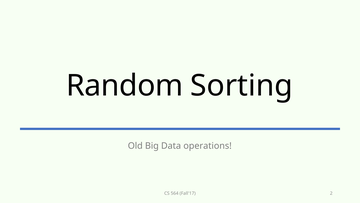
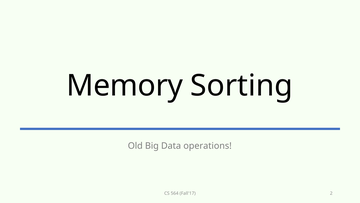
Random: Random -> Memory (125, 86)
